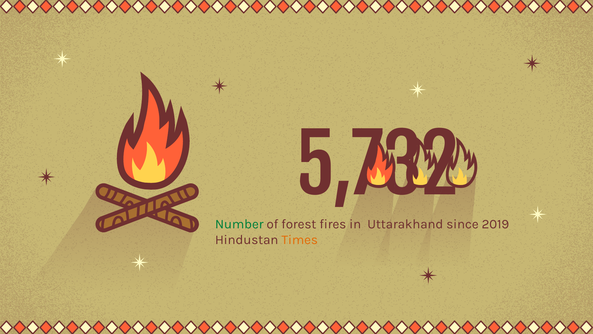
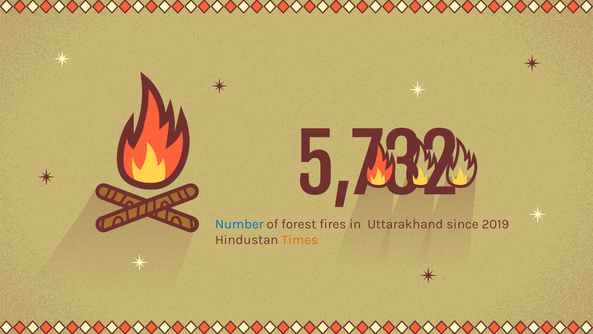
Number colour: green -> blue (239, 224)
